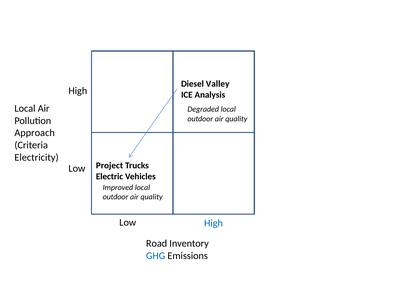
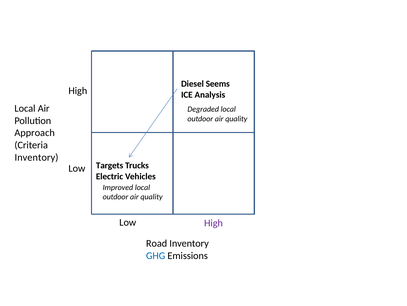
Valley: Valley -> Seems (218, 84)
Electricity: Electricity -> Inventory (37, 157)
Project: Project -> Targets (110, 165)
High colour: blue -> purple (213, 222)
